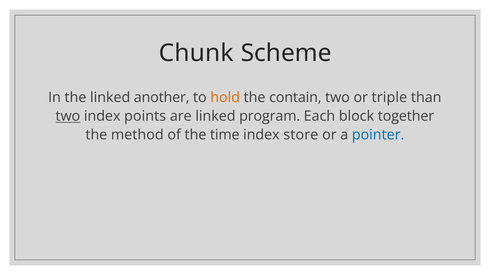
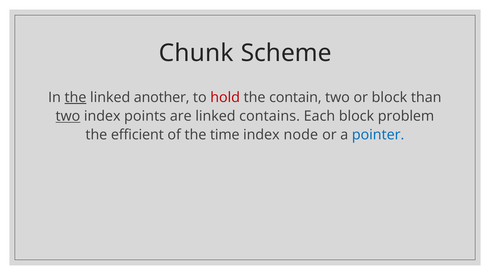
the underline: none -> present (75, 98)
hold colour: orange -> red (225, 98)
or triple: triple -> block (389, 98)
program: program -> contains (270, 116)
together: together -> problem (406, 116)
method: method -> efficient (137, 135)
store: store -> node (301, 135)
